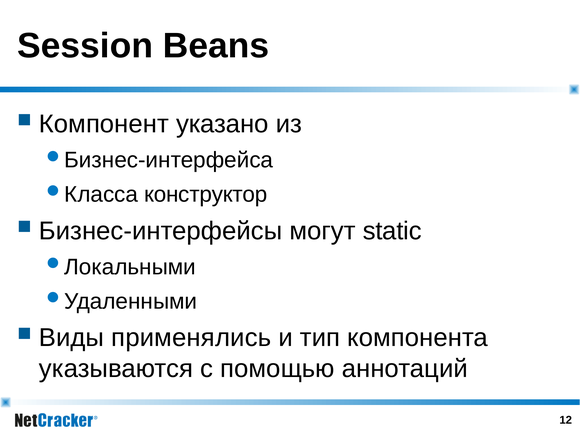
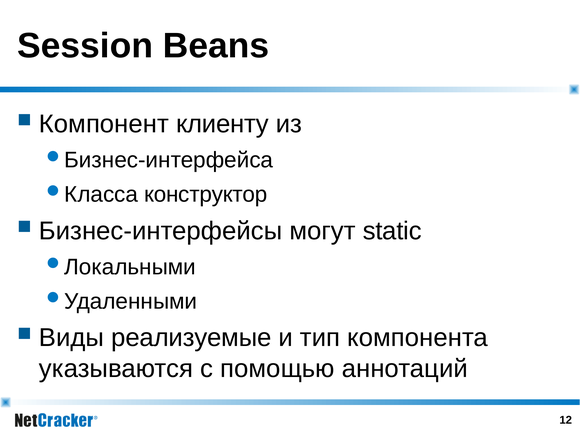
указано: указано -> клиенту (222, 124)
применялись: применялись -> реализуемые (191, 338)
